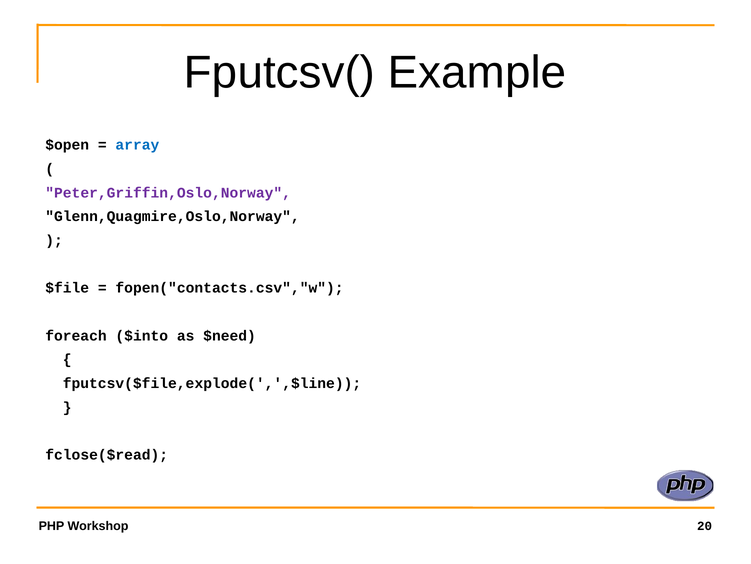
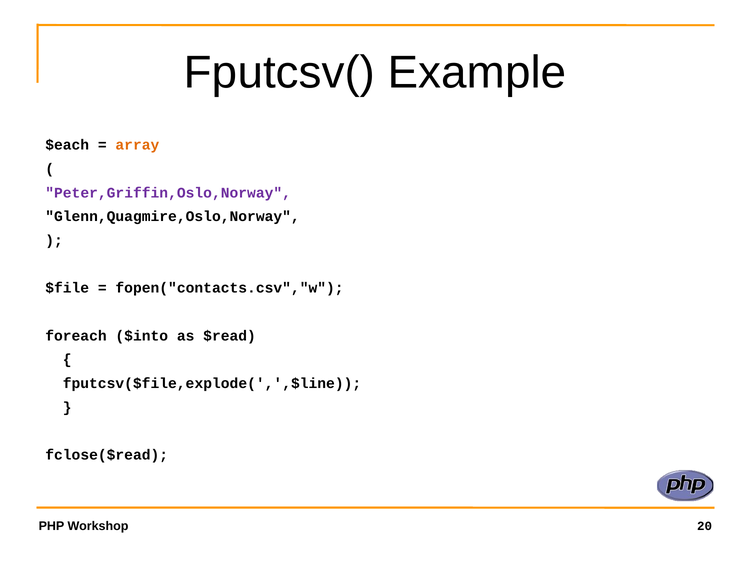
$open: $open -> $each (67, 145)
array colour: blue -> orange (137, 145)
$need: $need -> $read (230, 335)
